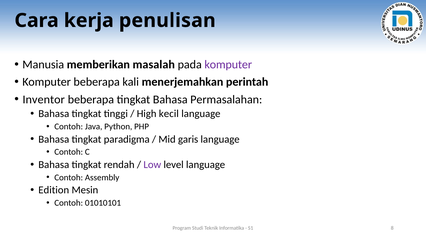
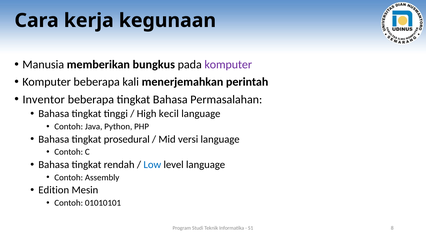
penulisan: penulisan -> kegunaan (167, 21)
masalah: masalah -> bungkus (154, 65)
paradigma: paradigma -> prosedural (127, 140)
garis: garis -> versi (188, 140)
Low colour: purple -> blue (152, 165)
